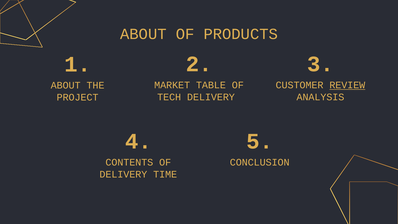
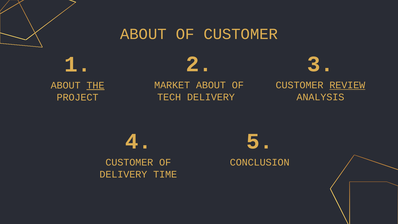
OF PRODUCTS: PRODUCTS -> CUSTOMER (241, 34)
MARKET TABLE: TABLE -> ABOUT (211, 85)
THE underline: none -> present (95, 85)
CONTENTS: CONTENTS -> CUSTOMER (129, 162)
